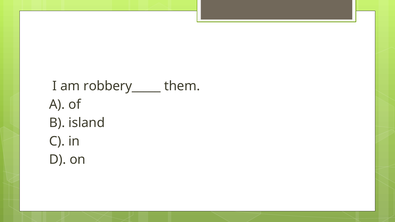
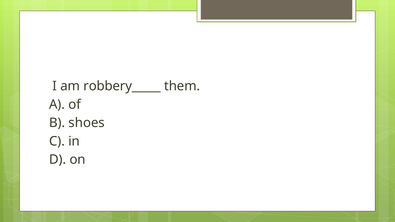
island: island -> shoes (87, 123)
